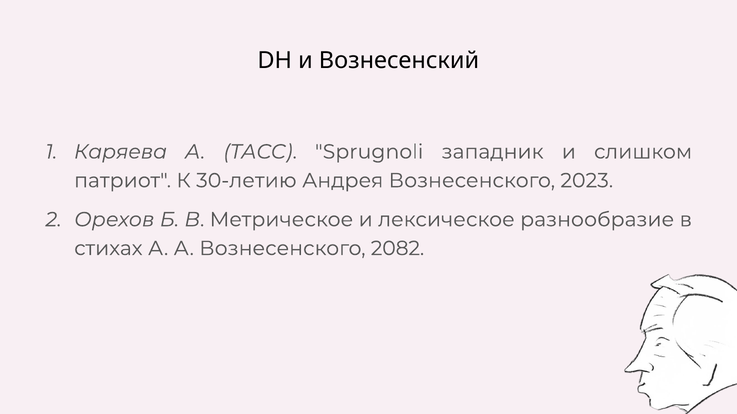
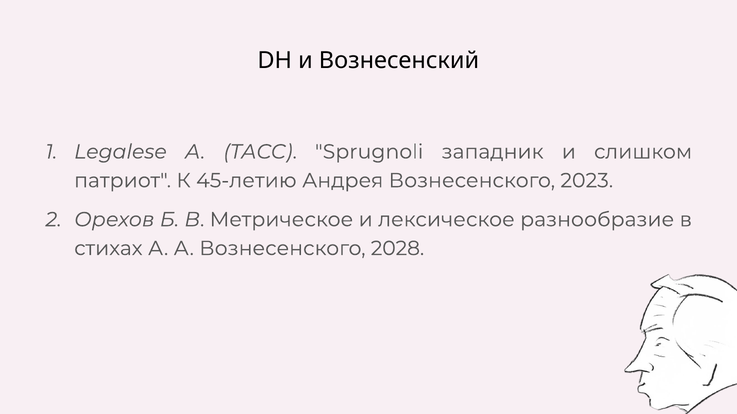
Каряева: Каряева -> Legalese (120, 152)
30-летию: 30-летию -> 45-летию (246, 181)
2082: 2082 -> 2028 (398, 249)
